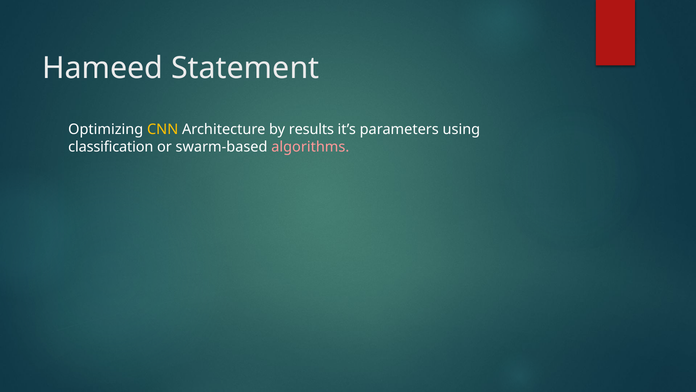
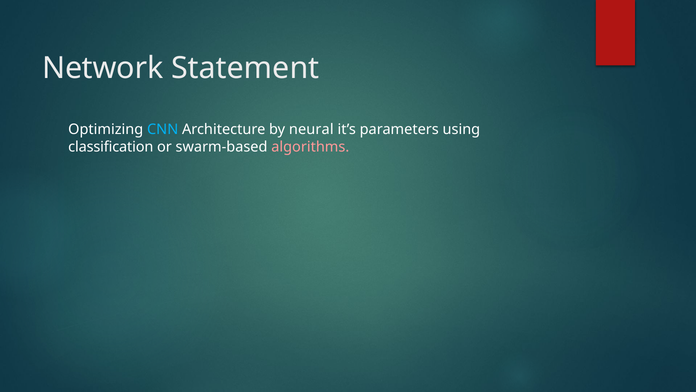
Hameed: Hameed -> Network (103, 68)
CNN colour: yellow -> light blue (163, 130)
results: results -> neural (311, 130)
